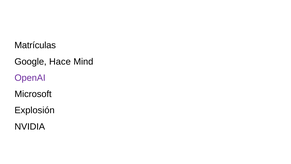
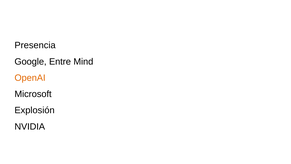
Matrículas: Matrículas -> Presencia (35, 45)
Hace: Hace -> Entre (60, 61)
OpenAI colour: purple -> orange (30, 78)
